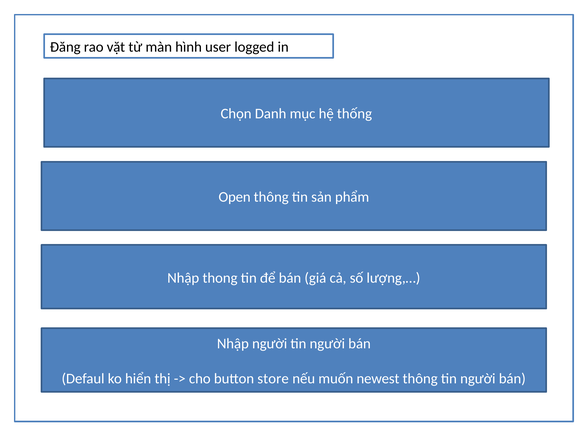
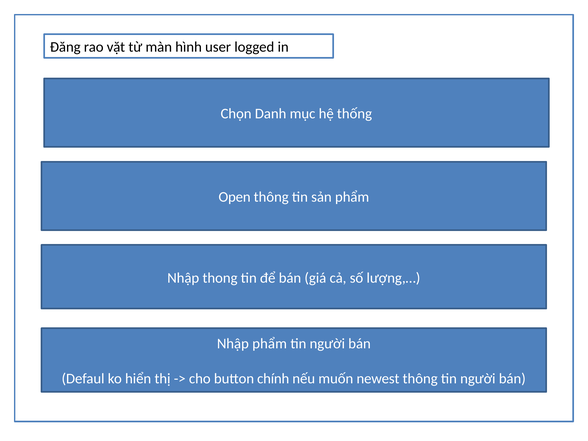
Nhập người: người -> phẩm (270, 344)
store: store -> chính (273, 379)
